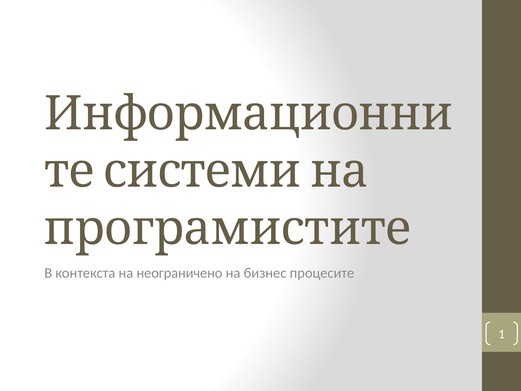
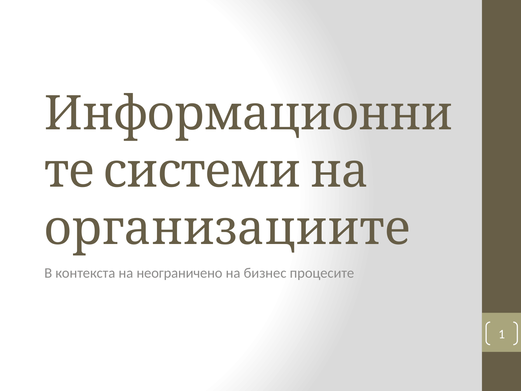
програмистите: програмистите -> организациите (227, 228)
